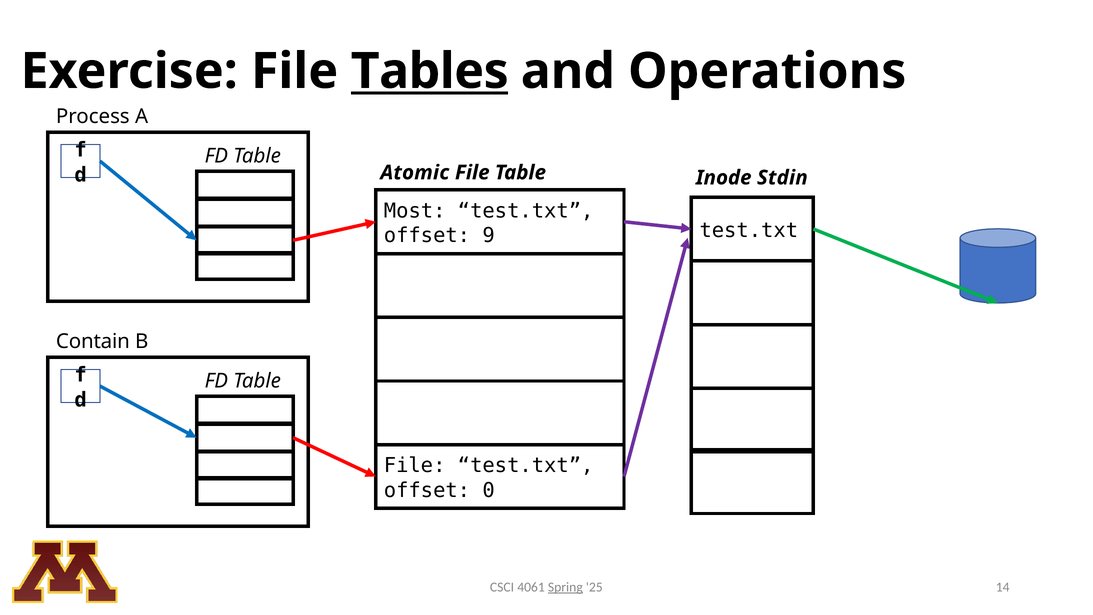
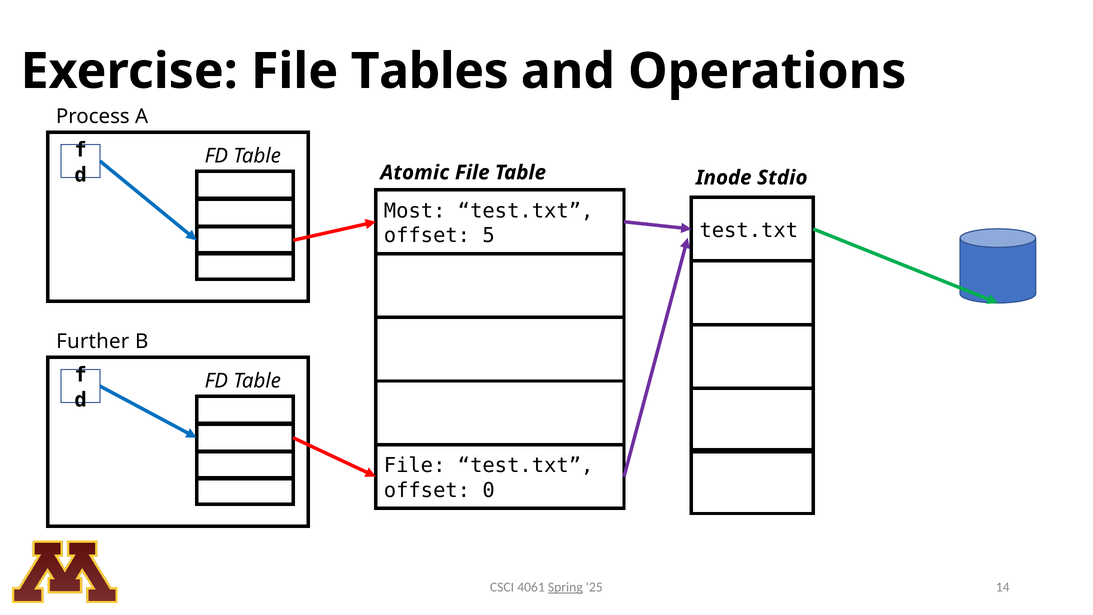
Tables underline: present -> none (430, 71)
Stdin: Stdin -> Stdio (782, 178)
9: 9 -> 5 (489, 235)
Contain: Contain -> Further (93, 342)
